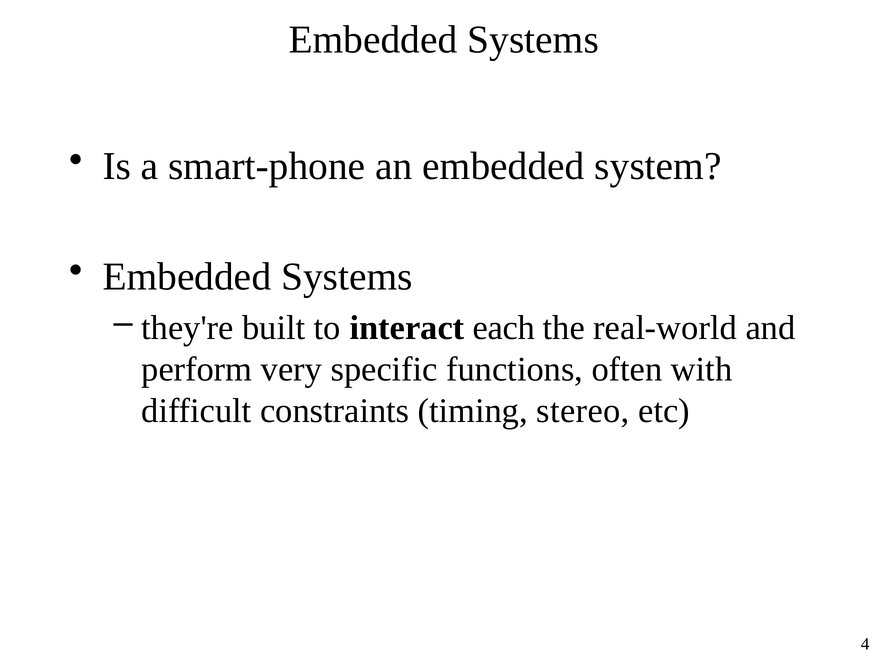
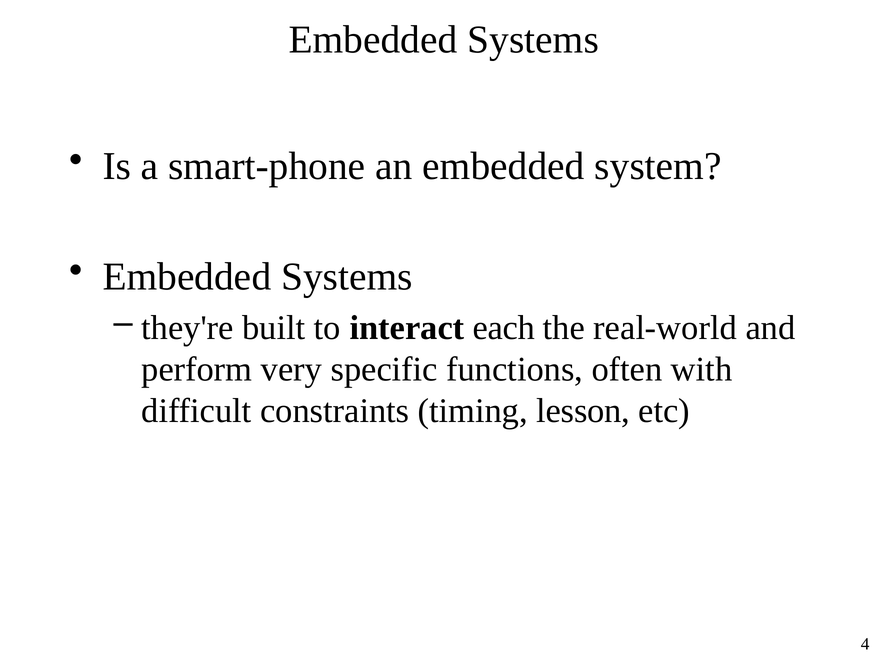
stereo: stereo -> lesson (583, 411)
